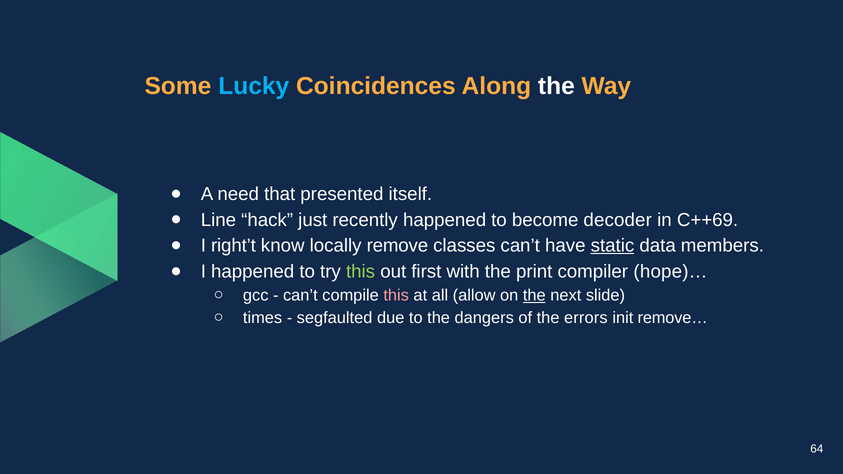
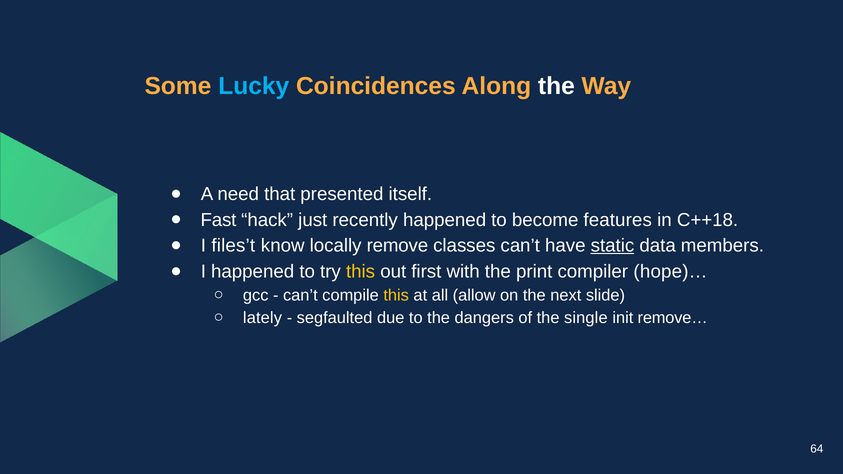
Line: Line -> Fast (219, 220)
decoder: decoder -> features (618, 220)
C++69: C++69 -> C++18 (708, 220)
right’t: right’t -> files’t (233, 246)
this colour: light green -> yellow (361, 272)
this colour: pink -> yellow (396, 295)
the underline: present -> none (534, 295)
times: times -> lately (262, 318)
errors: errors -> single (586, 318)
